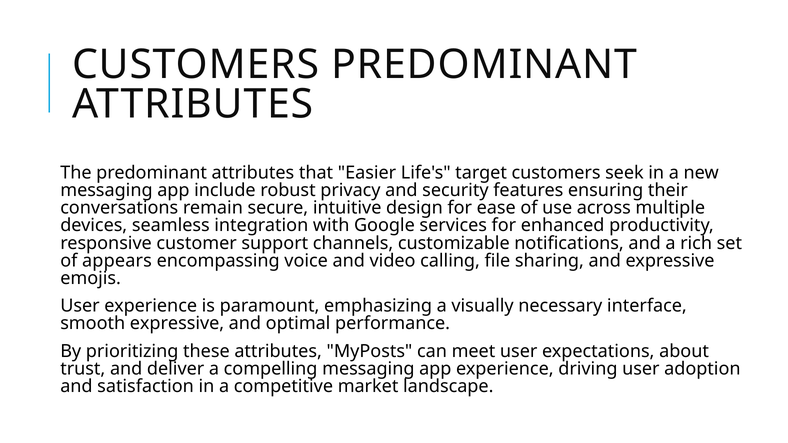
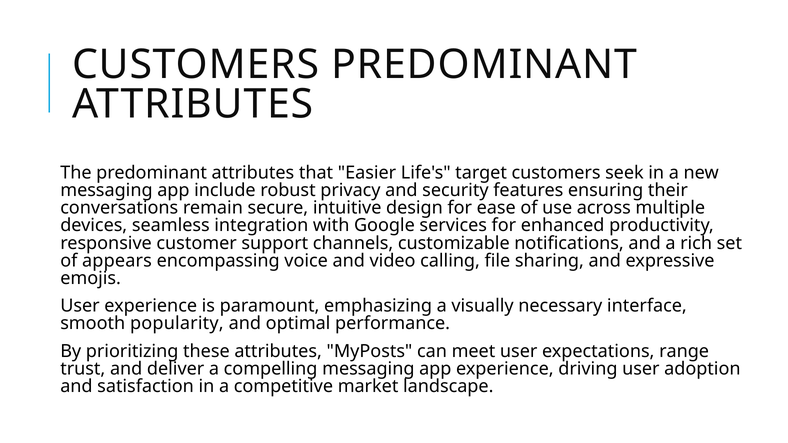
smooth expressive: expressive -> popularity (177, 324)
about: about -> range (684, 352)
